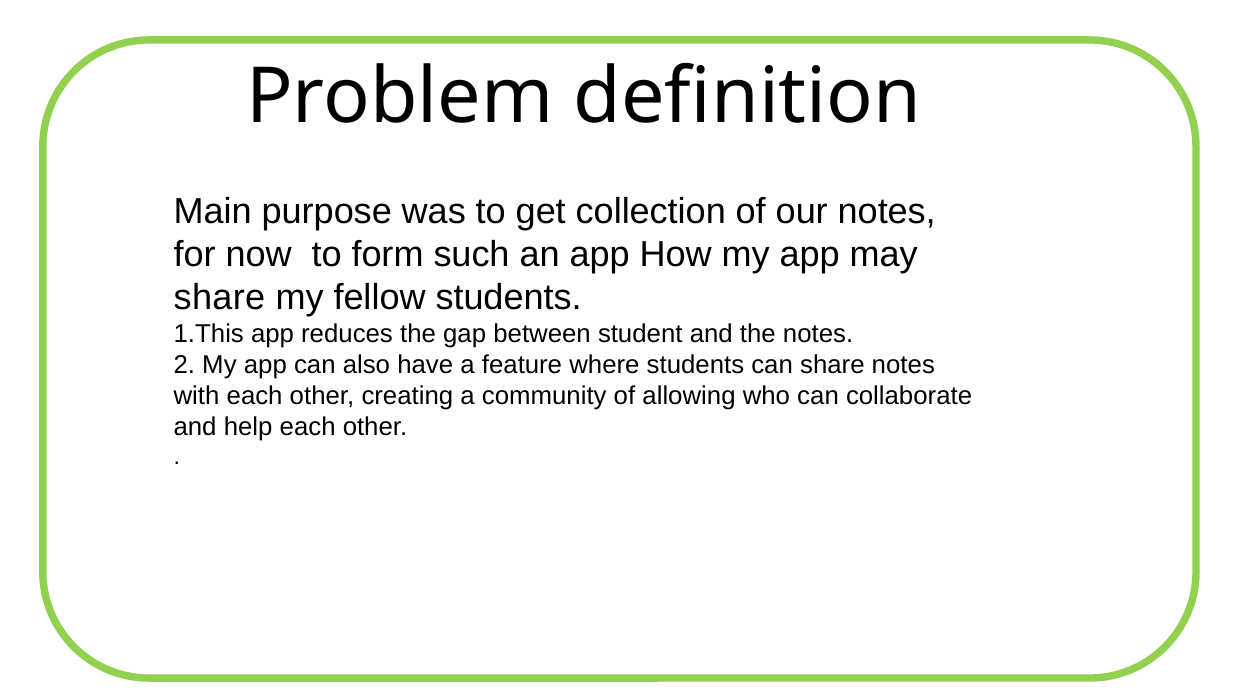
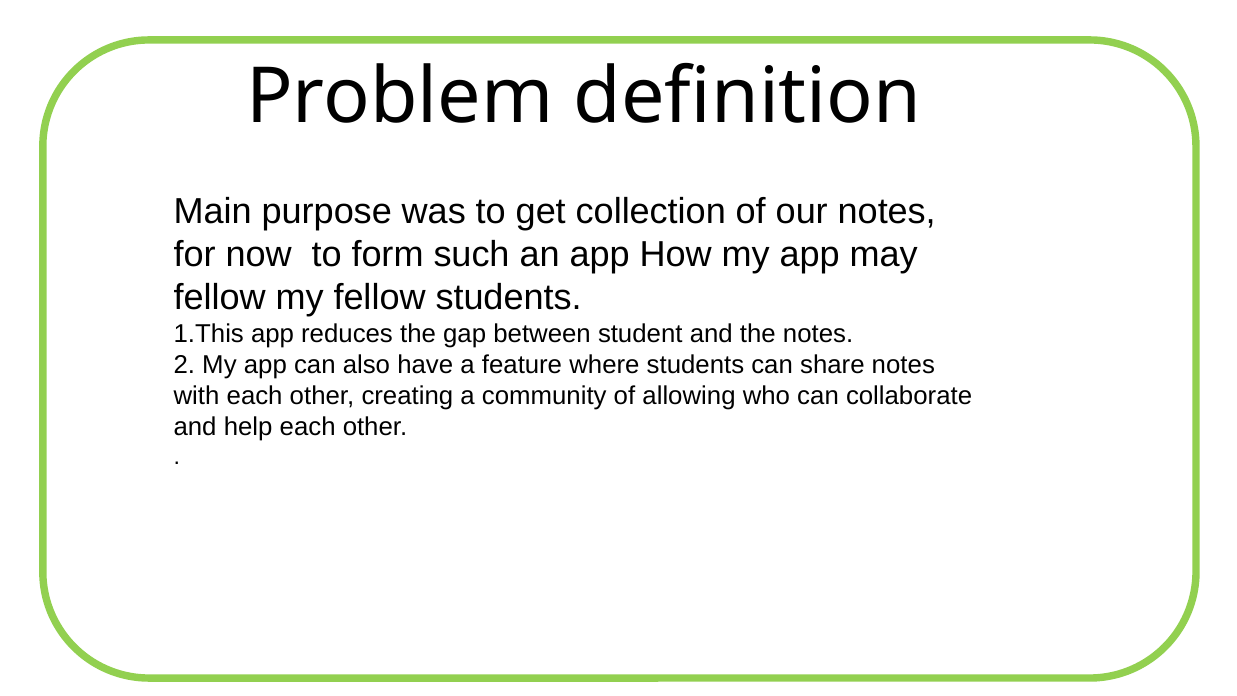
share: share -> fellow (220, 298)
